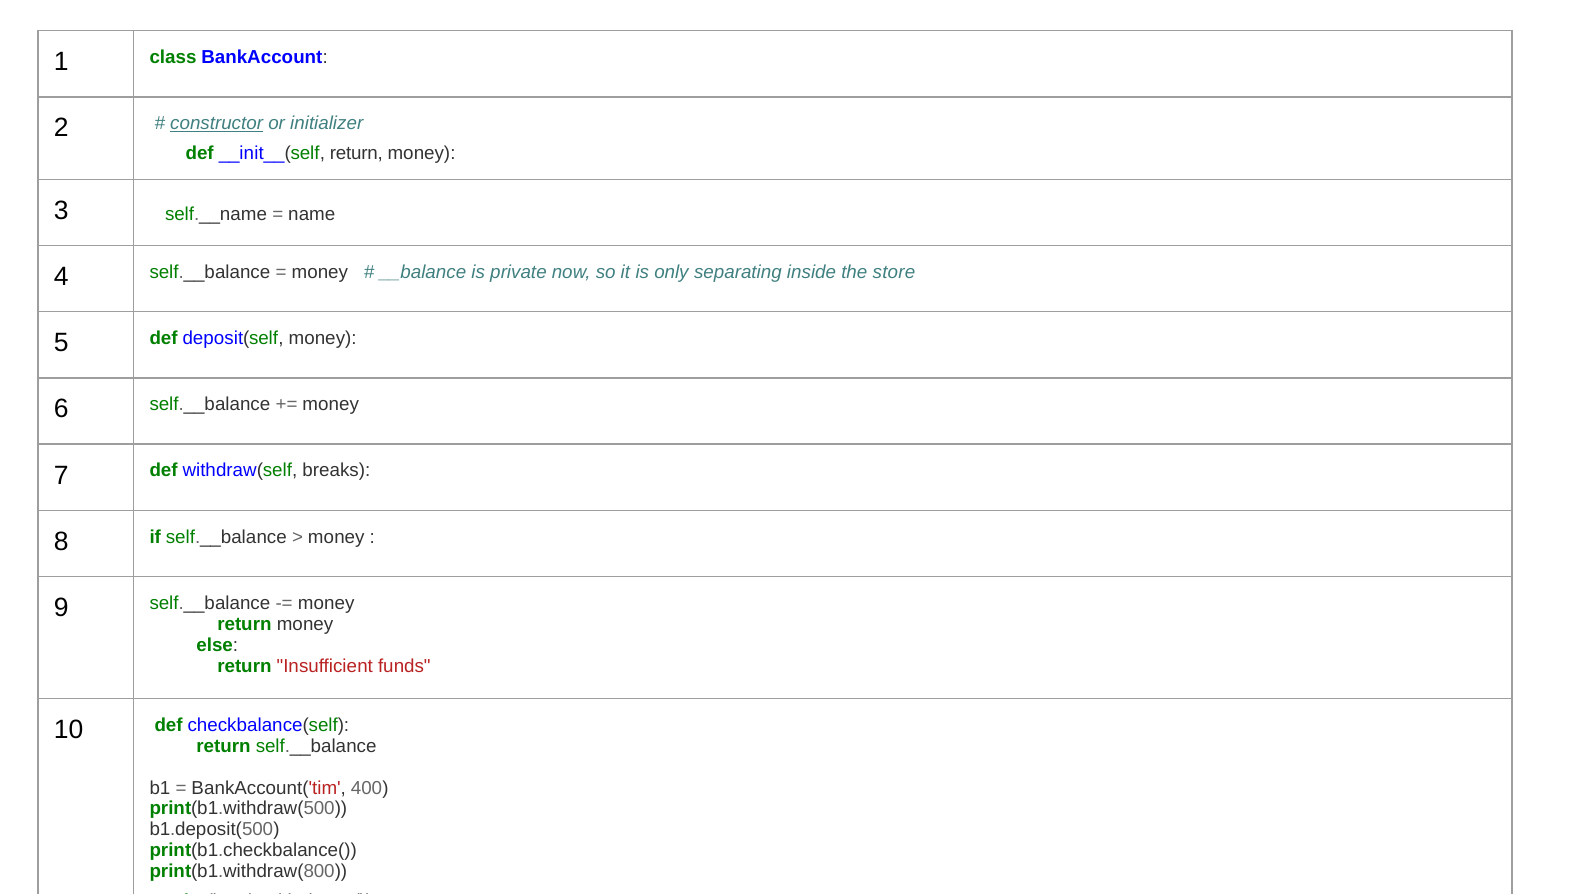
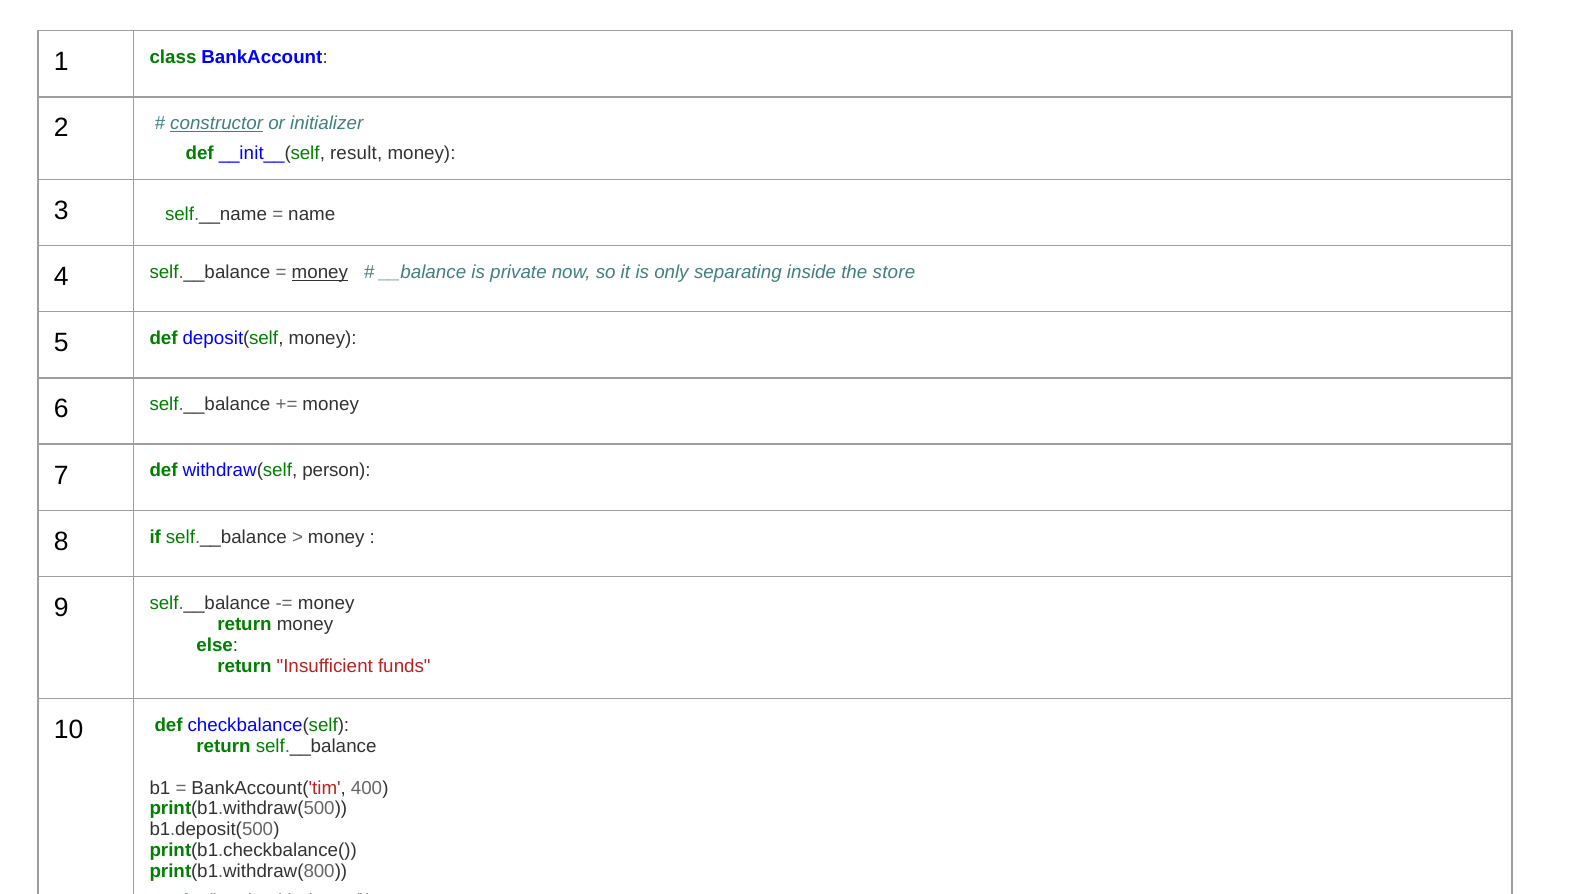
return: return -> result (356, 153)
money underline: none -> present (320, 272)
breaks: breaks -> person (336, 471)
